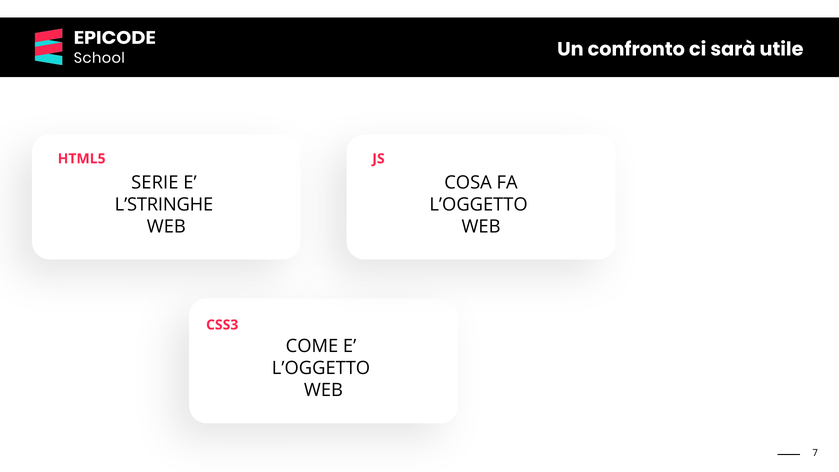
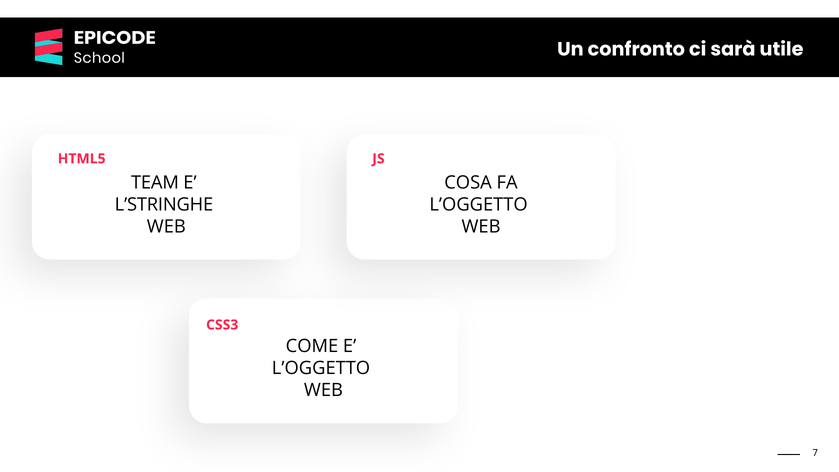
SERIE: SERIE -> TEAM (155, 182)
